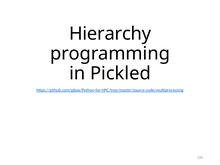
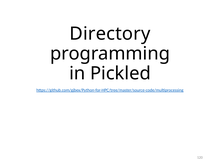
Hierarchy: Hierarchy -> Directory (110, 34)
